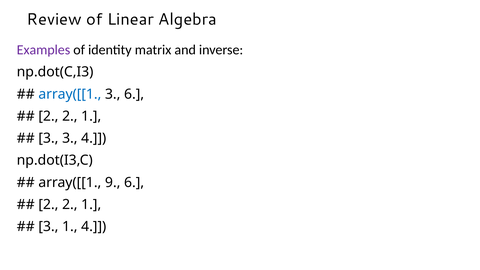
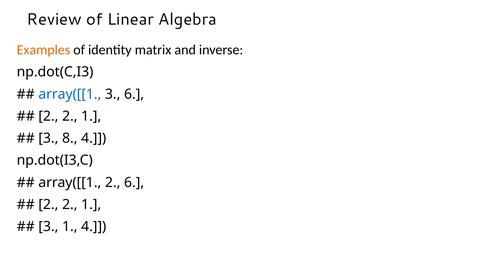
Examples colour: purple -> orange (43, 50)
3 3: 3 -> 8 (70, 138)
array([[1 9: 9 -> 2 (113, 182)
